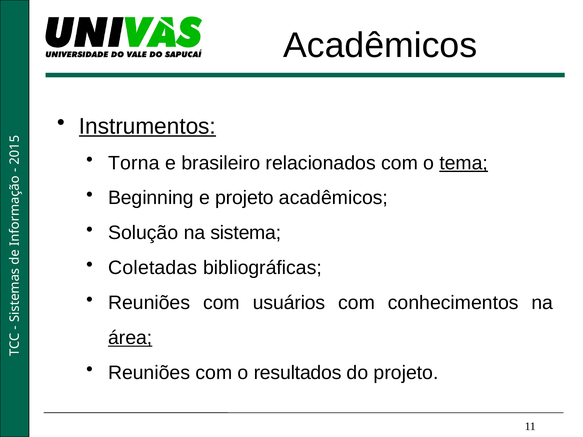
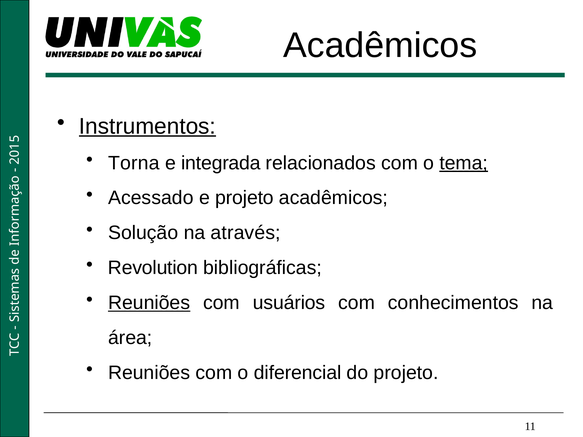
brasileiro: brasileiro -> integrada (221, 163)
Beginning: Beginning -> Acessado (151, 198)
sistema: sistema -> através (246, 233)
Coletadas: Coletadas -> Revolution (153, 268)
Reuniões underline: none -> present (149, 303)
área underline: present -> none (130, 338)
resultados: resultados -> diferencial (298, 373)
